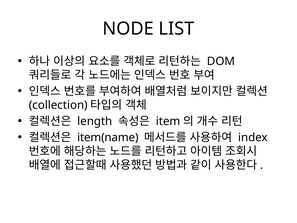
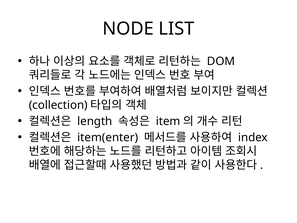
item(name: item(name -> item(enter (108, 137)
